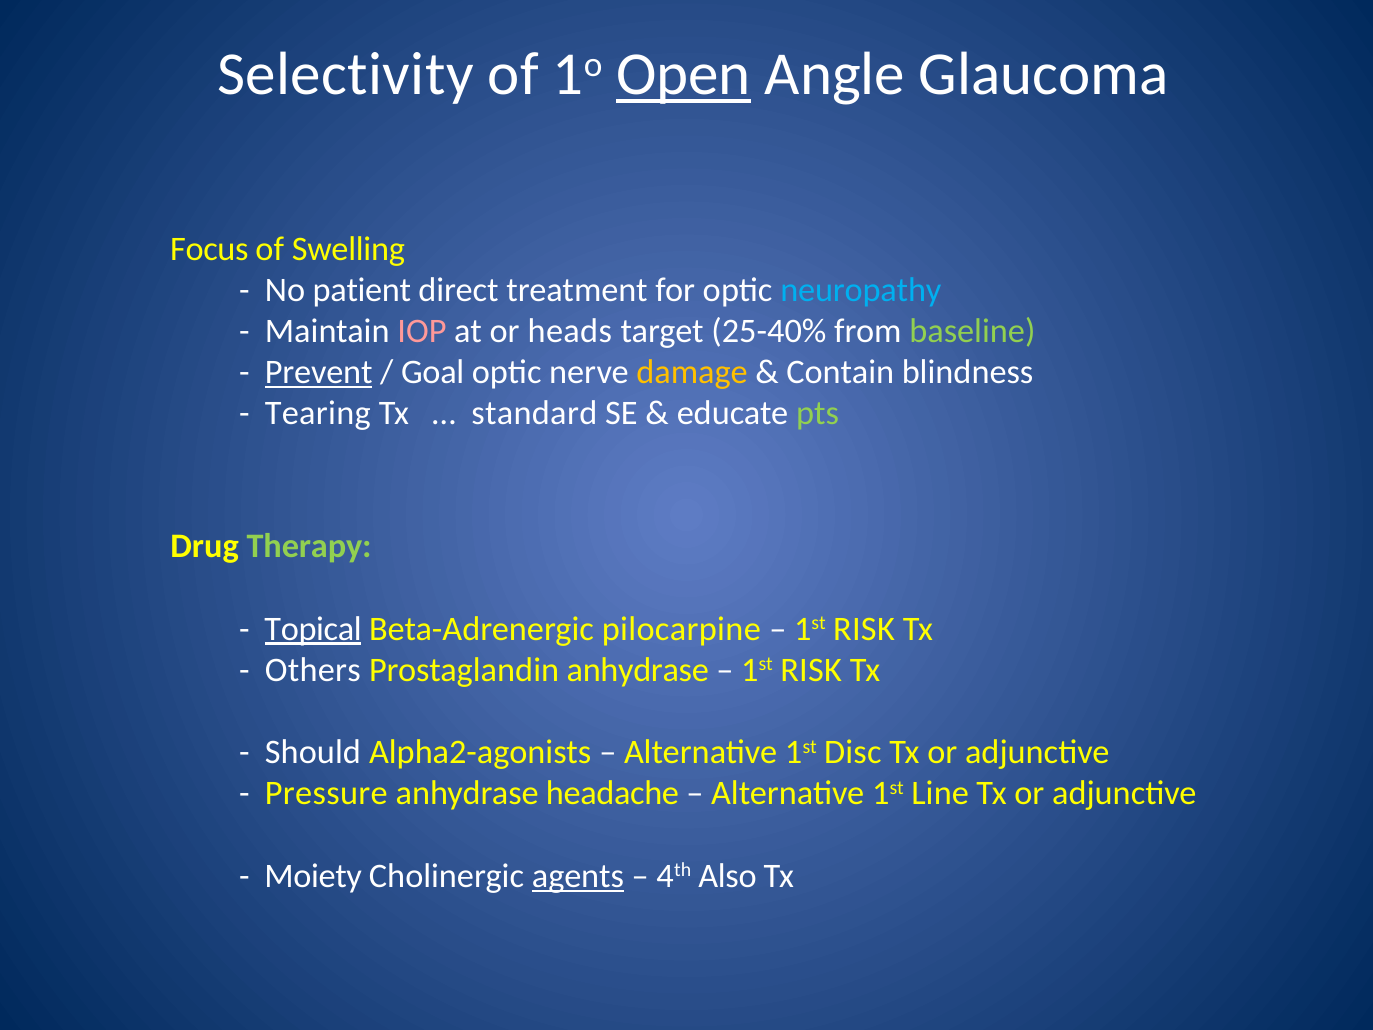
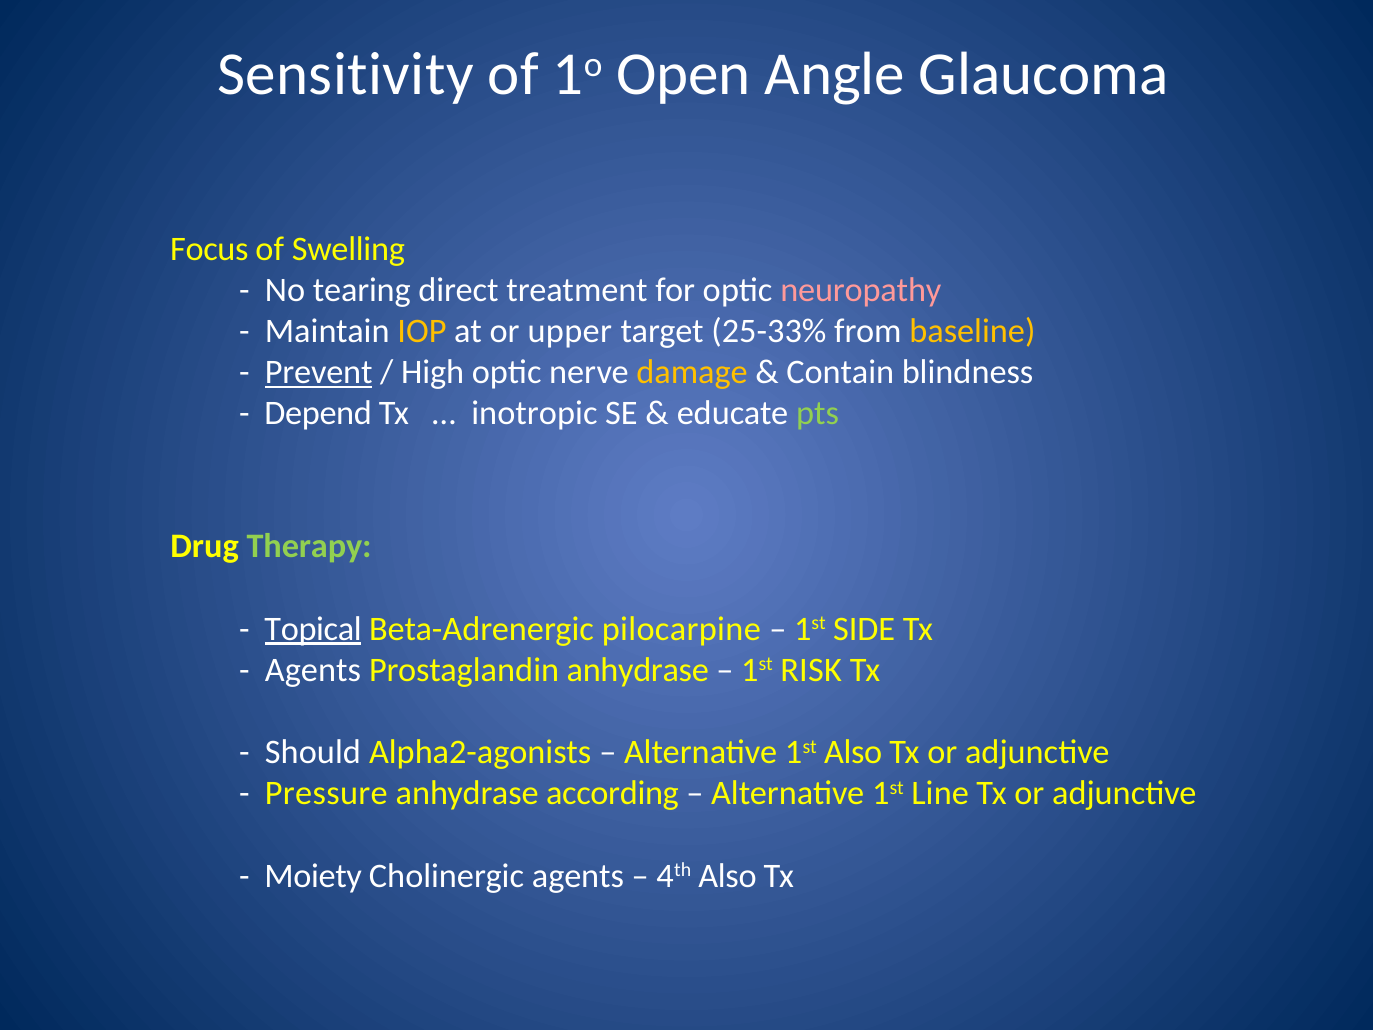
Selectivity: Selectivity -> Sensitivity (345, 75)
Open underline: present -> none (683, 75)
patient: patient -> tearing (362, 290)
neuropathy colour: light blue -> pink (861, 290)
IOP colour: pink -> yellow (422, 331)
heads: heads -> upper (570, 331)
25-40%: 25-40% -> 25-33% (769, 331)
baseline colour: light green -> yellow (972, 331)
Goal: Goal -> High (433, 372)
Tearing: Tearing -> Depend (318, 413)
standard: standard -> inotropic (534, 413)
RISK: RISK -> SIDE (864, 629)
Others: Others -> Agents (313, 670)
1st Disc: Disc -> Also (853, 752)
headache: headache -> according (612, 793)
agents underline: present -> none (578, 876)
